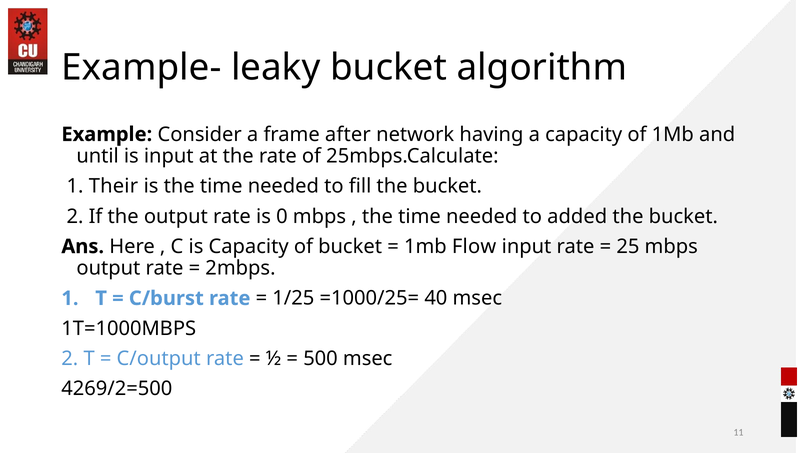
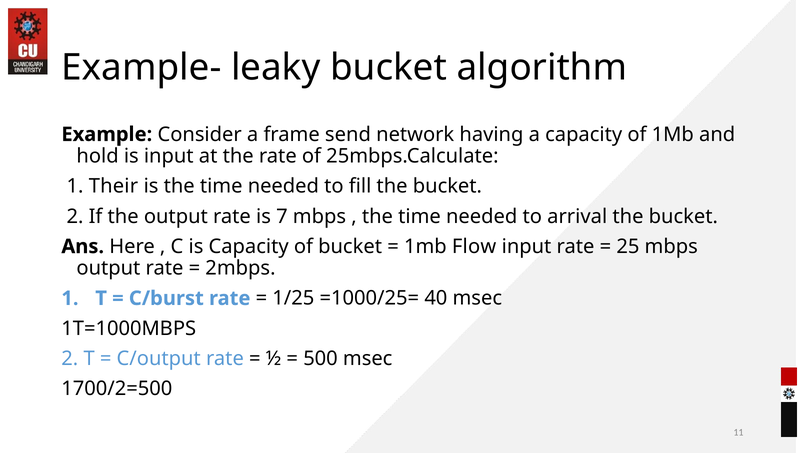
after: after -> send (348, 134)
until: until -> hold (98, 156)
0: 0 -> 7 (282, 216)
added: added -> arrival (577, 216)
4269/2=500: 4269/2=500 -> 1700/2=500 (117, 389)
